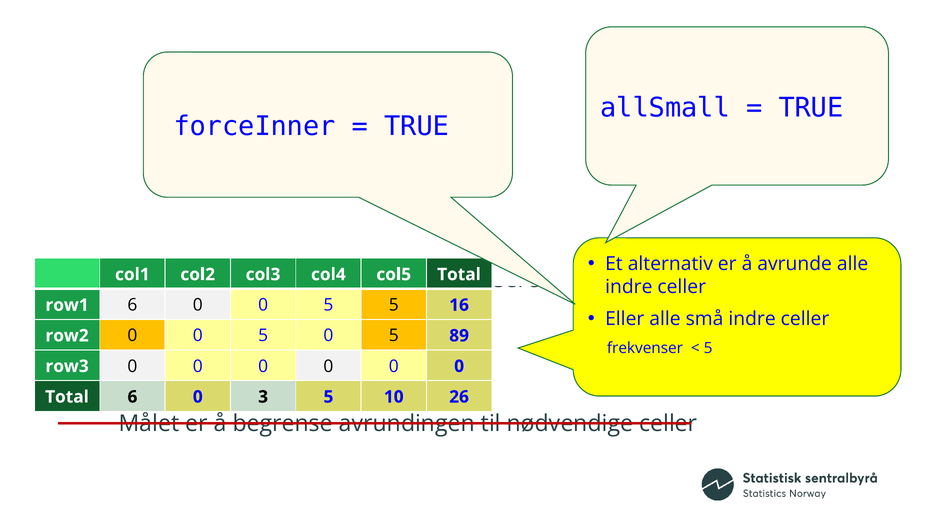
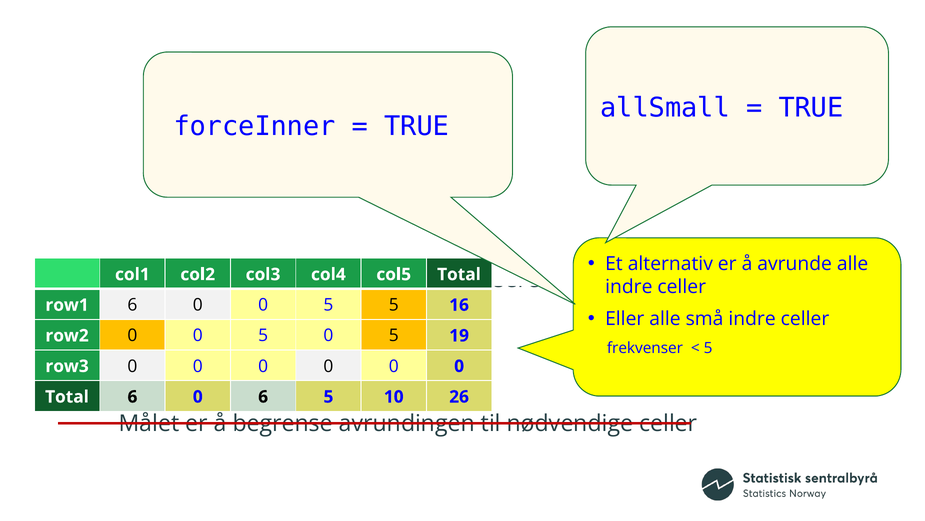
89: 89 -> 19 (459, 335)
3: 3 -> 6 (263, 396)
